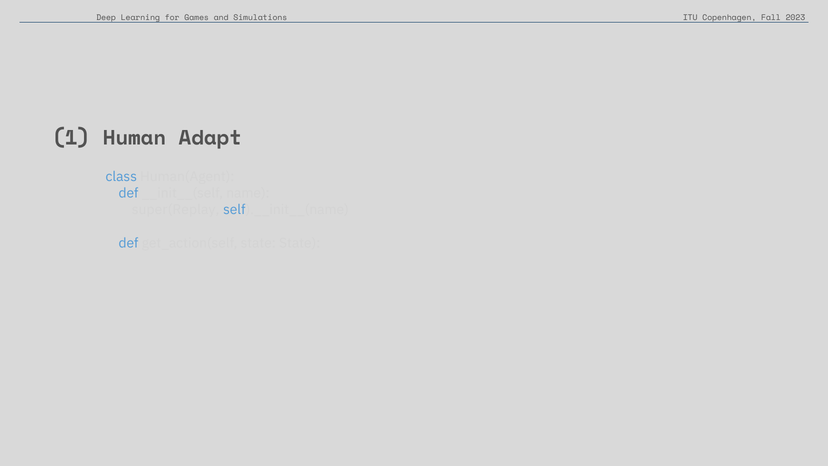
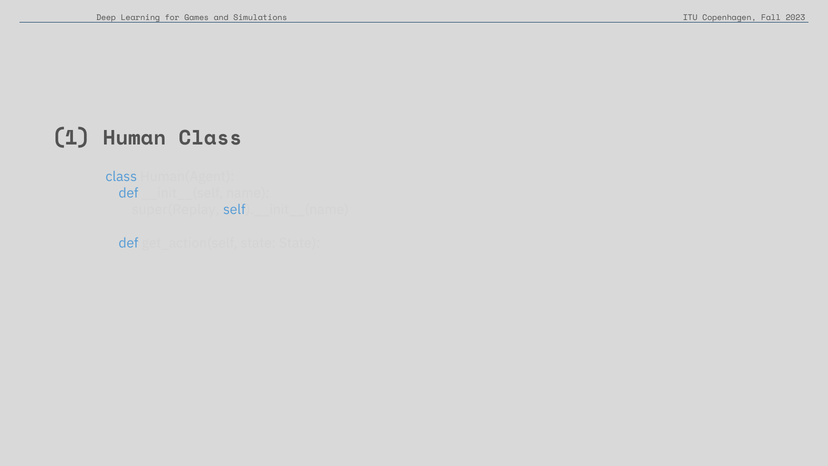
Human Adapt: Adapt -> Class (210, 138)
